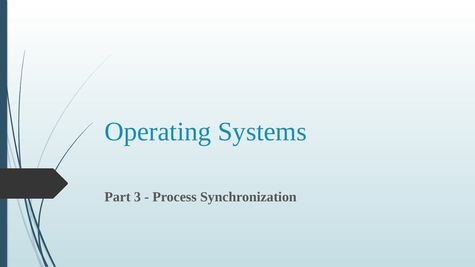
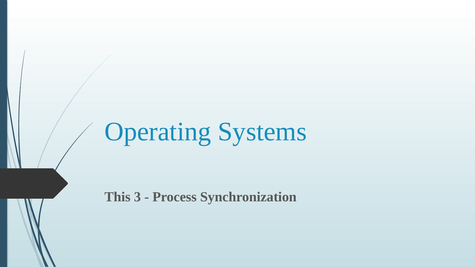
Part: Part -> This (117, 197)
